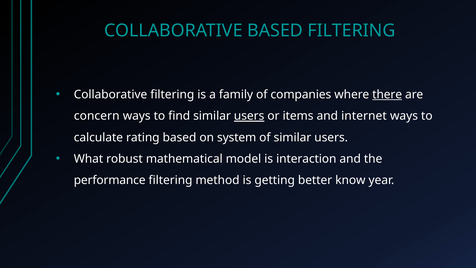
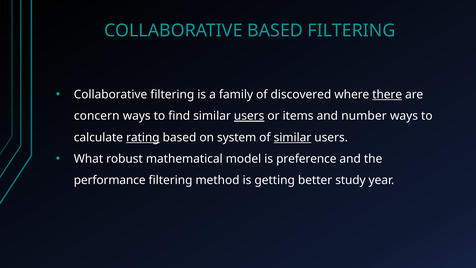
companies: companies -> discovered (301, 95)
internet: internet -> number (364, 116)
rating underline: none -> present (143, 137)
similar underline: none -> present (292, 137)
interaction: interaction -> preference (306, 159)
know: know -> study (350, 180)
